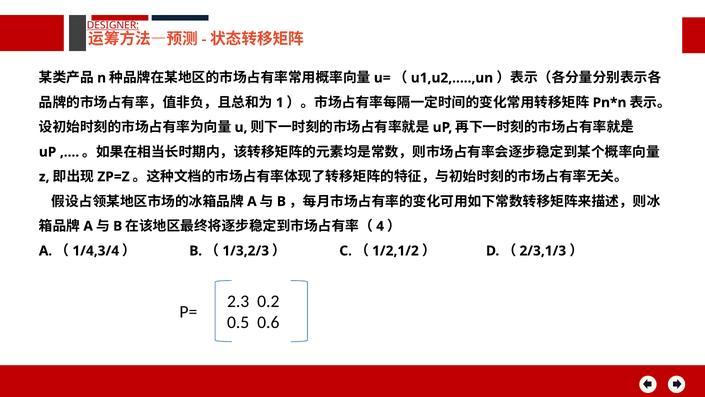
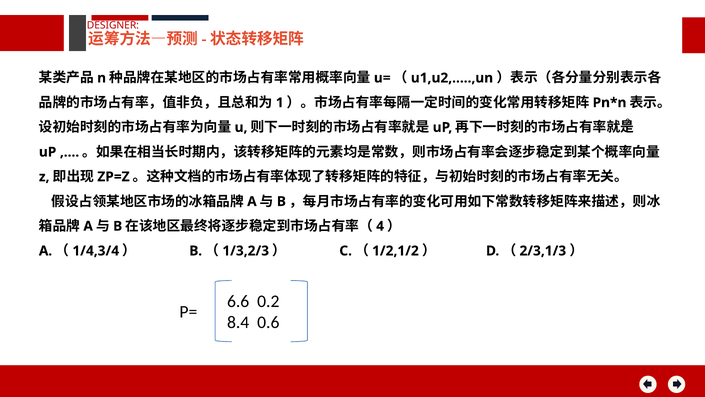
DESIGNER underline: present -> none (113, 25)
2.3: 2.3 -> 6.6 (238, 301)
0.5: 0.5 -> 8.4 (238, 322)
